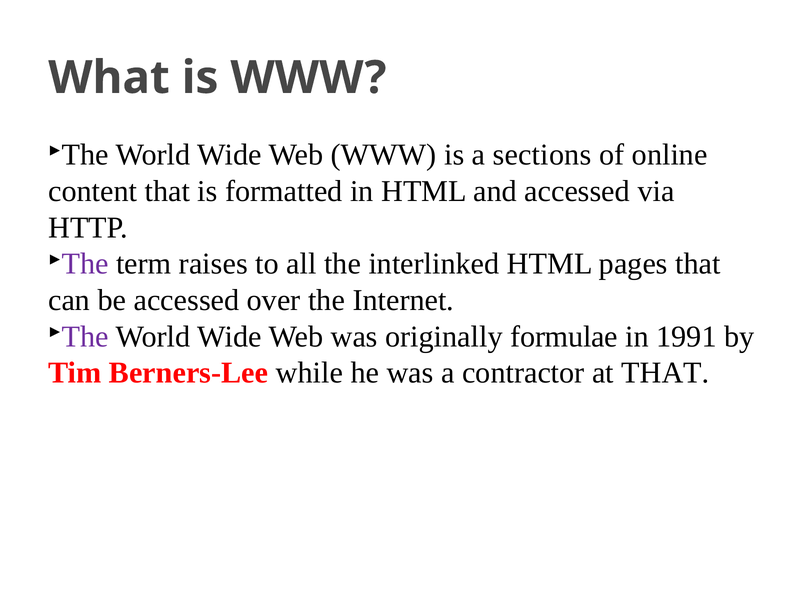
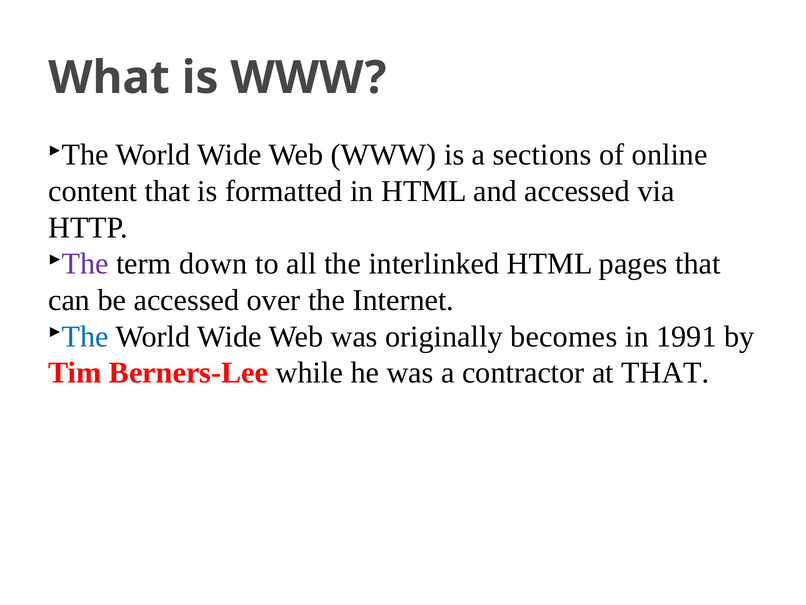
raises: raises -> down (213, 264)
The colour: purple -> blue (85, 336)
formulae: formulae -> becomes (564, 336)
